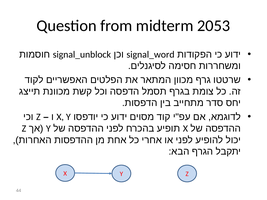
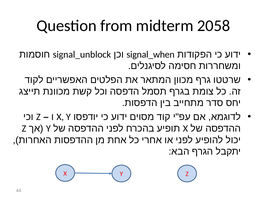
2053: 2053 -> 2058 (214, 26)
signal_word: signal_word -> signal_when (151, 55)
